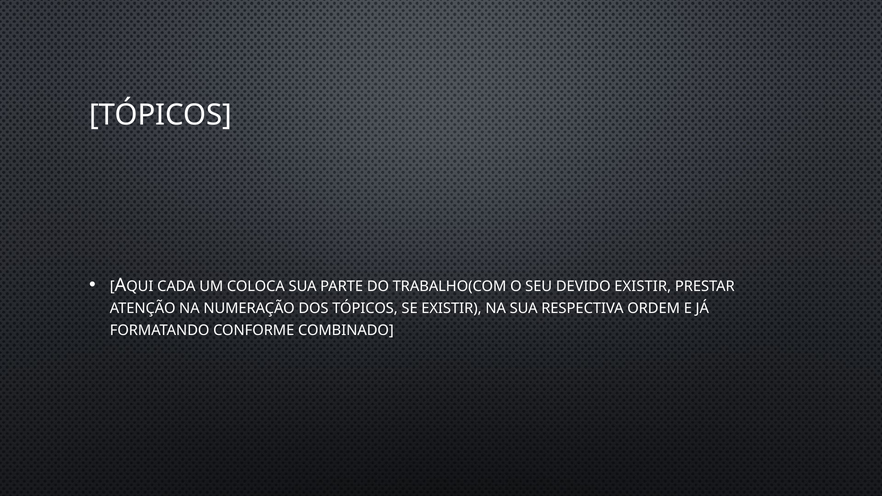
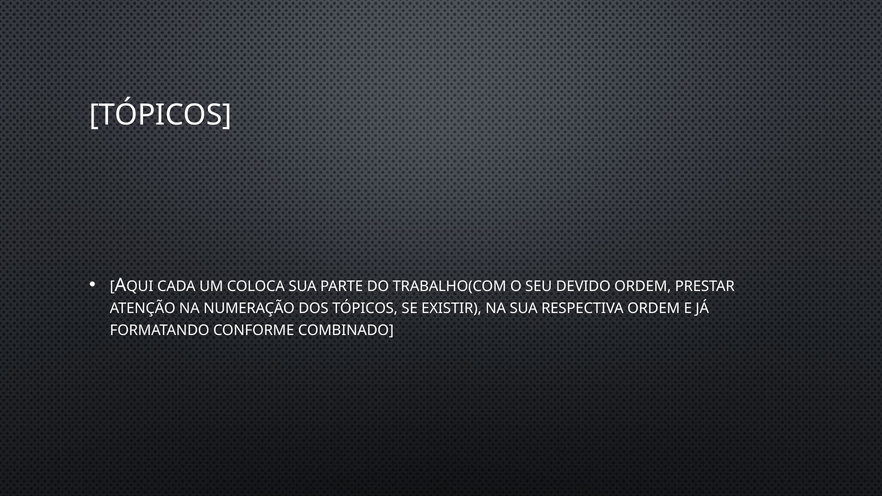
DEVIDO EXISTIR: EXISTIR -> ORDEM (643, 286)
